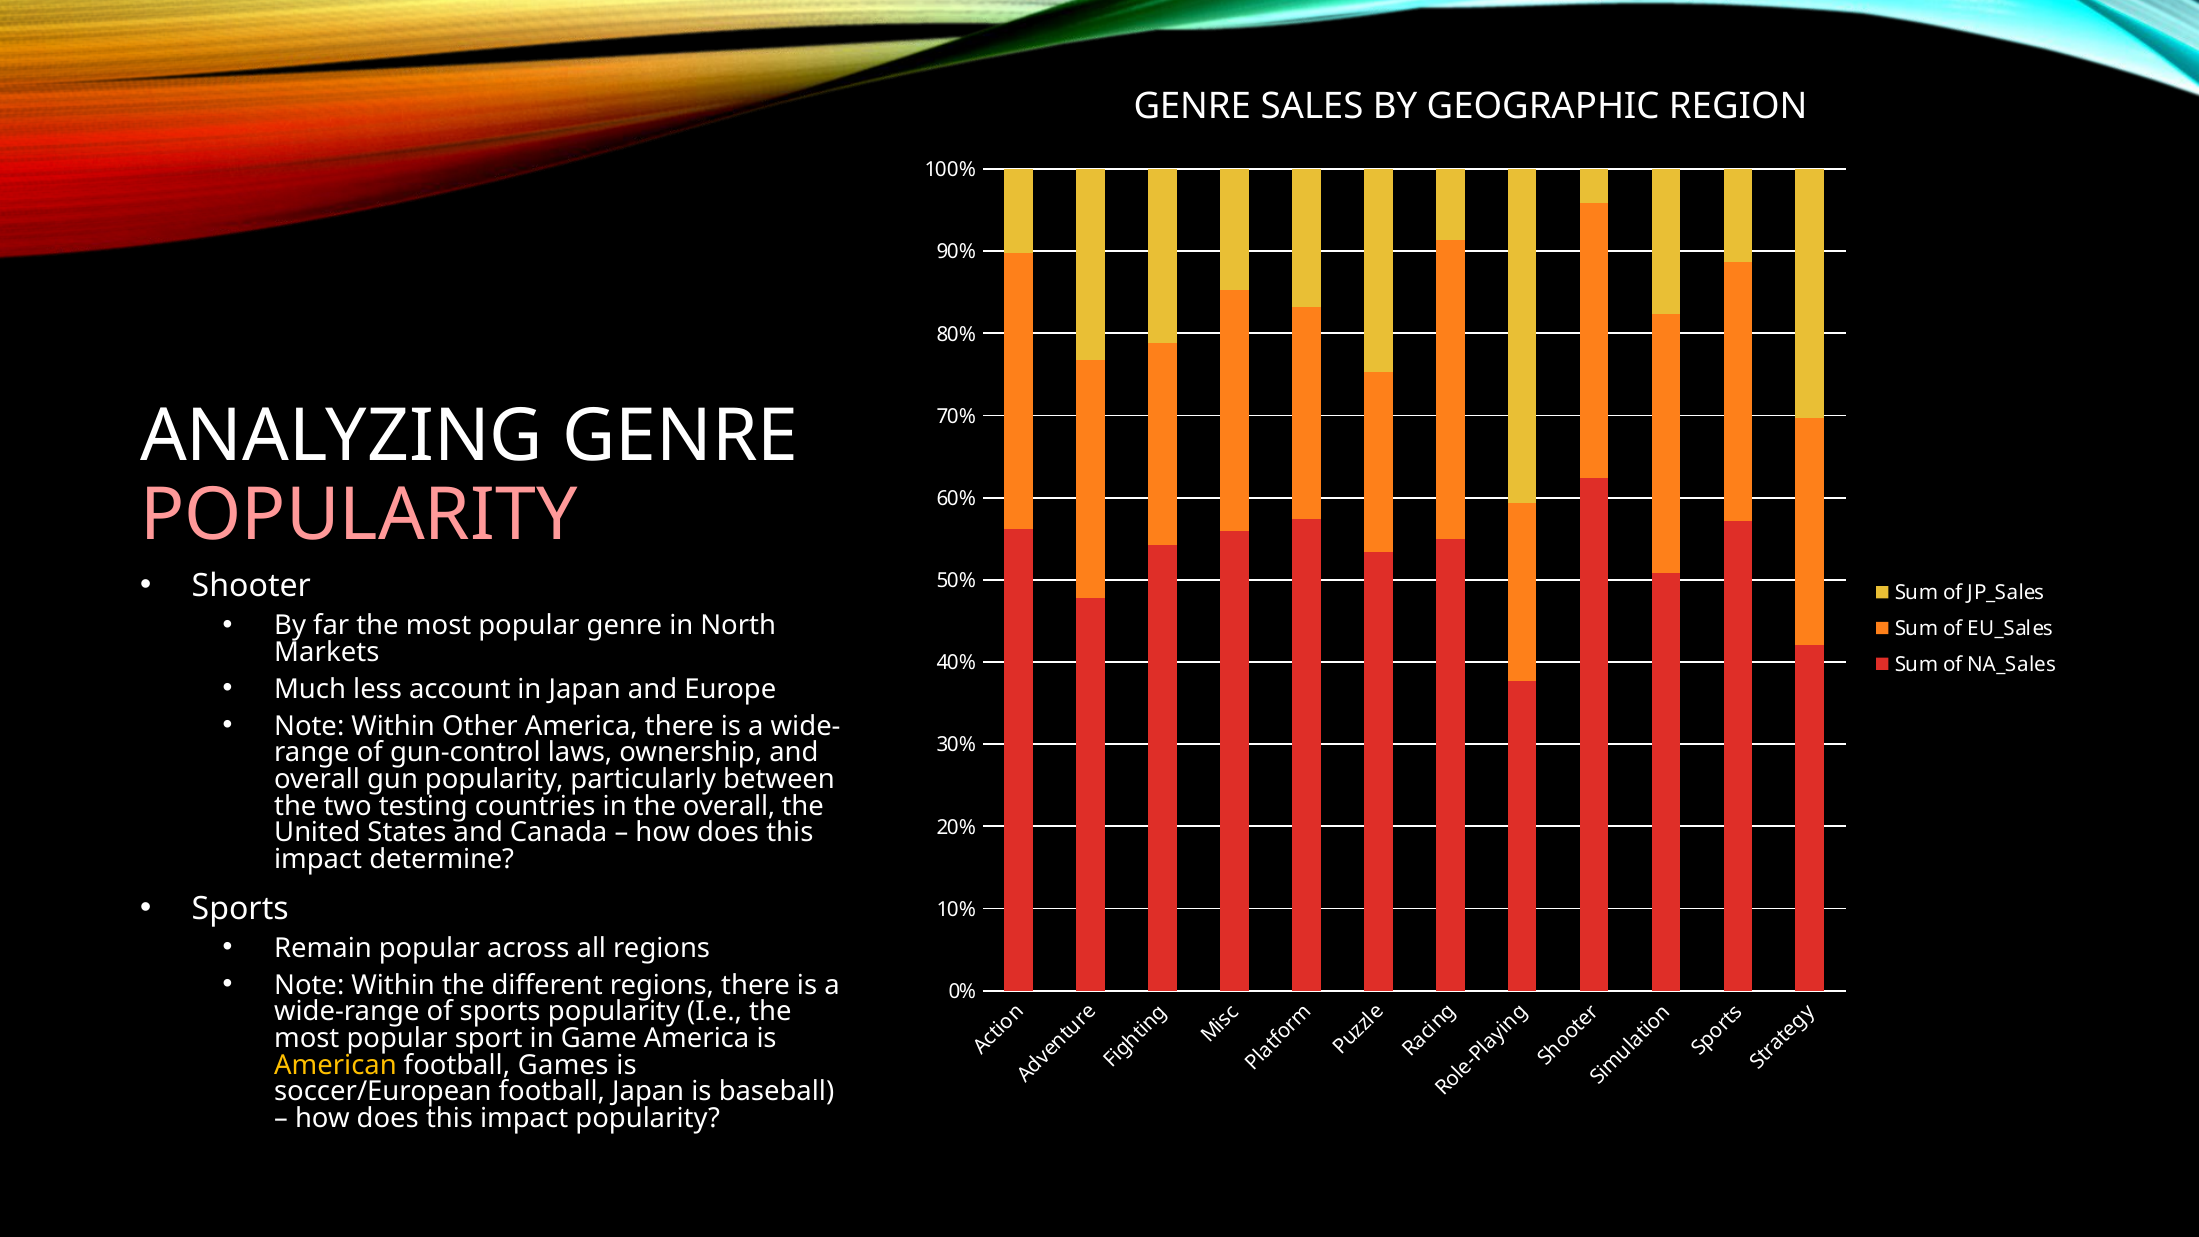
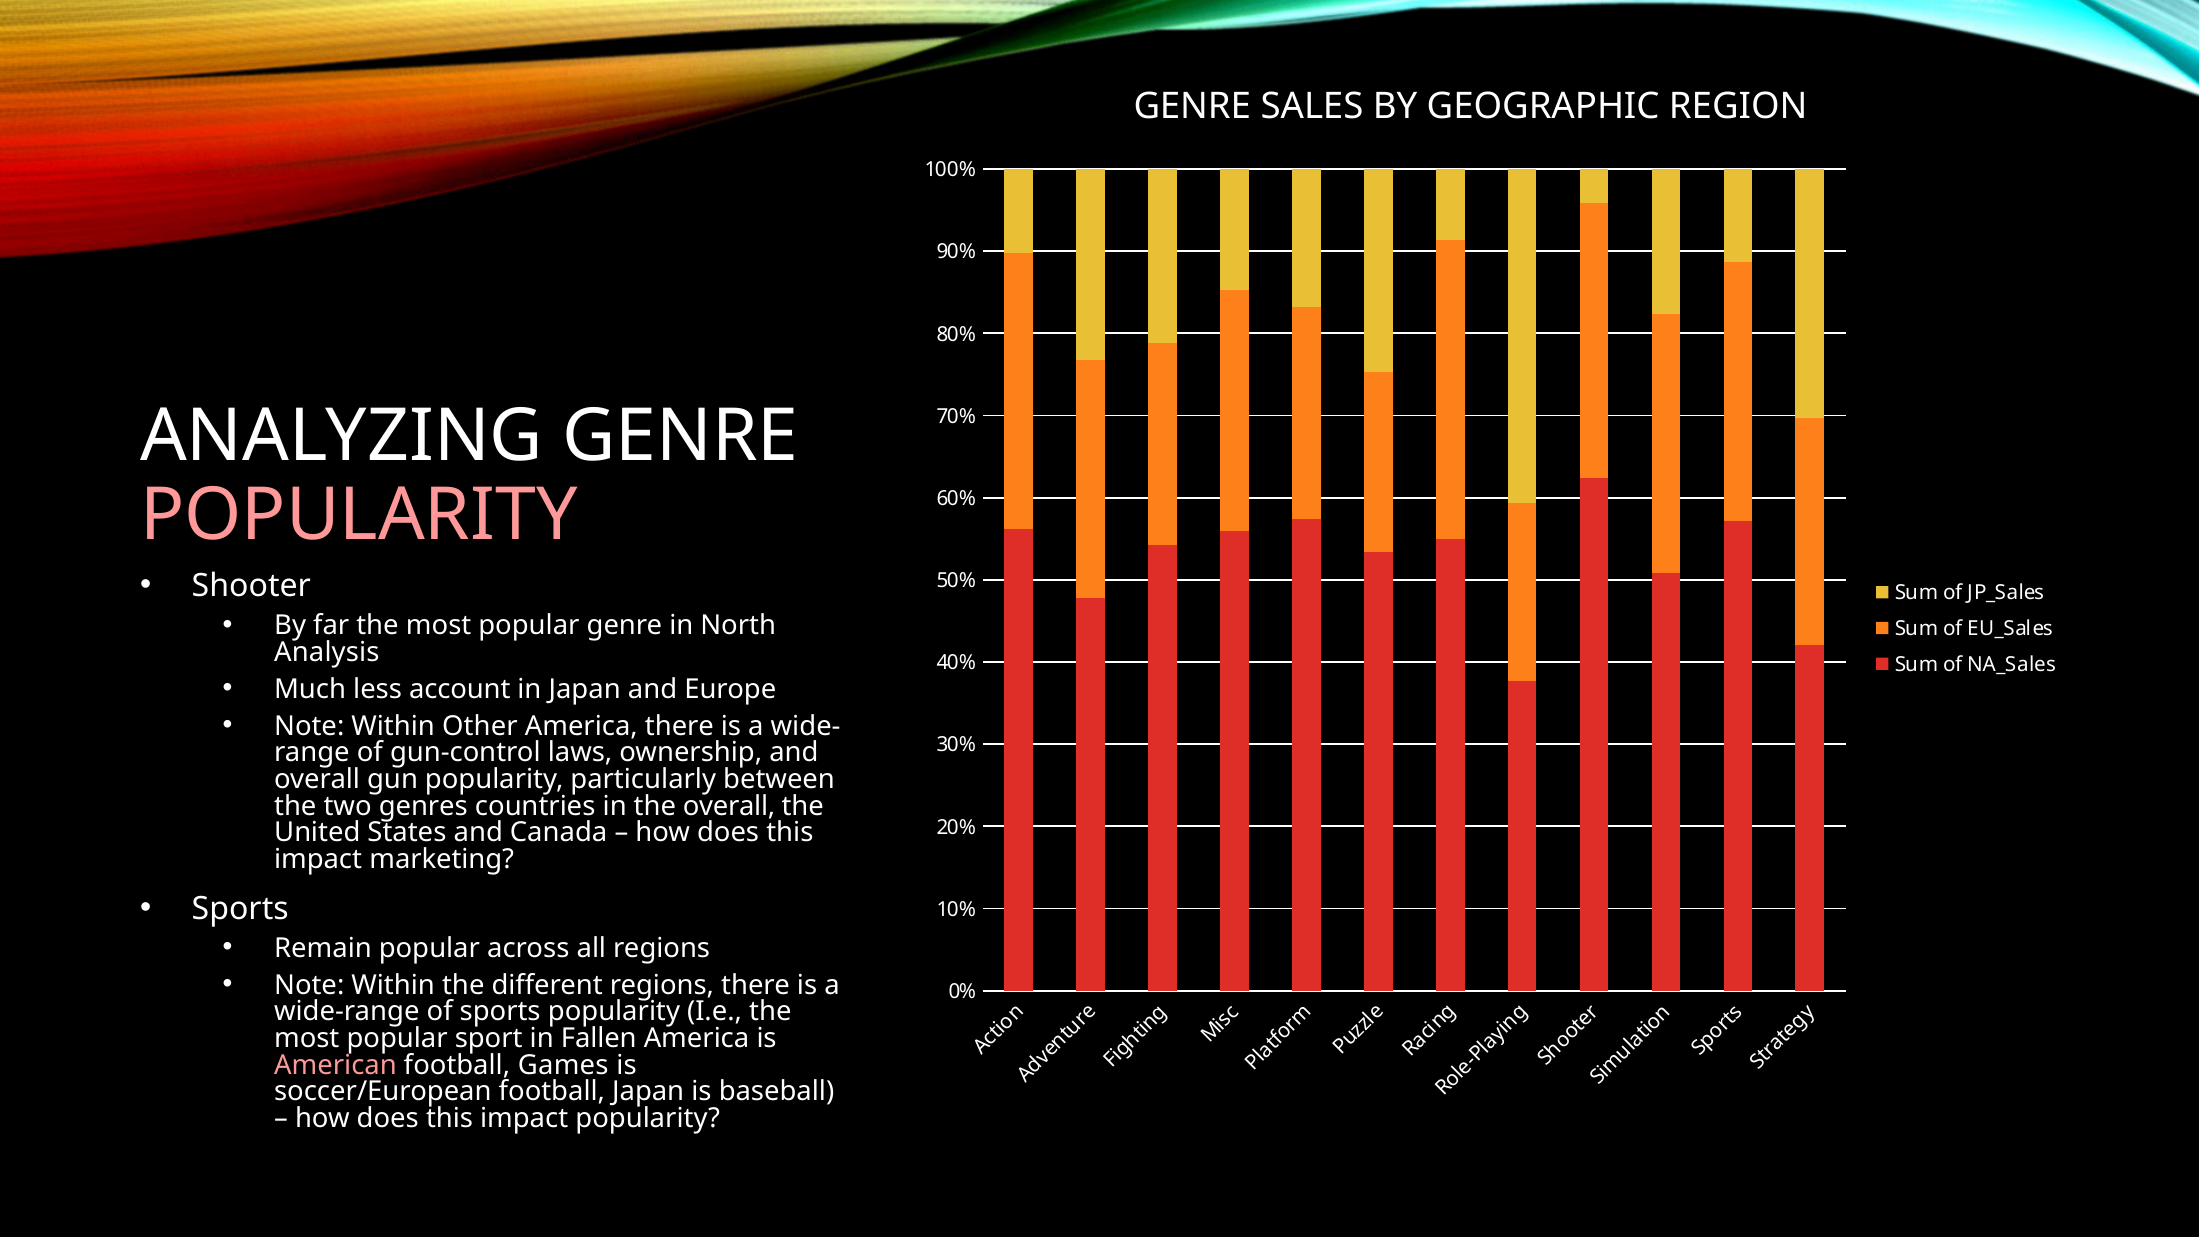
Markets: Markets -> Analysis (327, 652)
testing: testing -> genres (423, 806)
determine: determine -> marketing (442, 859)
Game: Game -> Fallen (599, 1038)
American colour: yellow -> pink (336, 1065)
